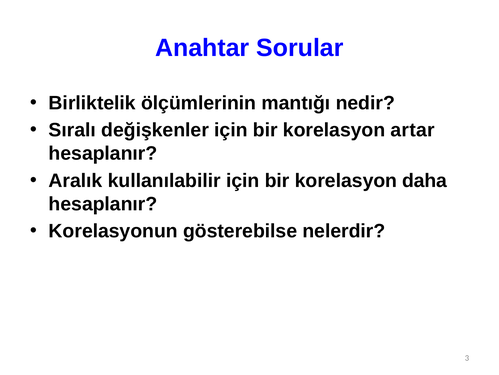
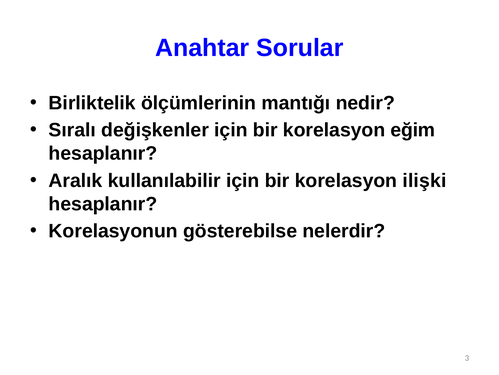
artar: artar -> eğim (413, 130)
daha: daha -> ilişki (424, 180)
